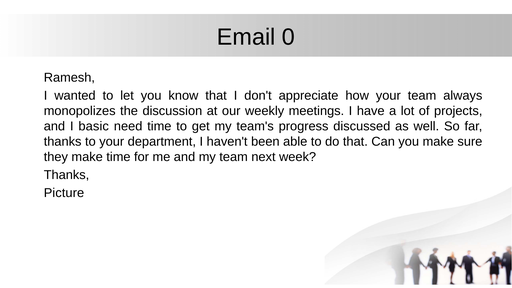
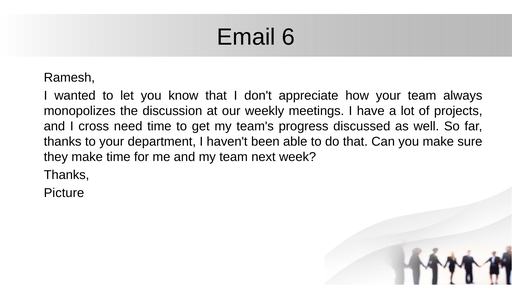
0: 0 -> 6 (288, 37)
basic: basic -> cross (94, 126)
